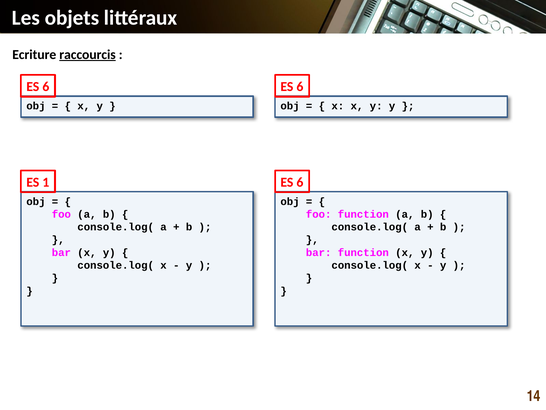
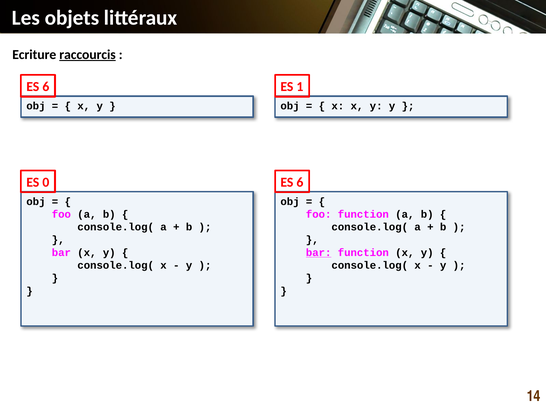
6: 6 -> 1 (300, 87)
1: 1 -> 0 (46, 182)
bar underline: none -> present (319, 252)
